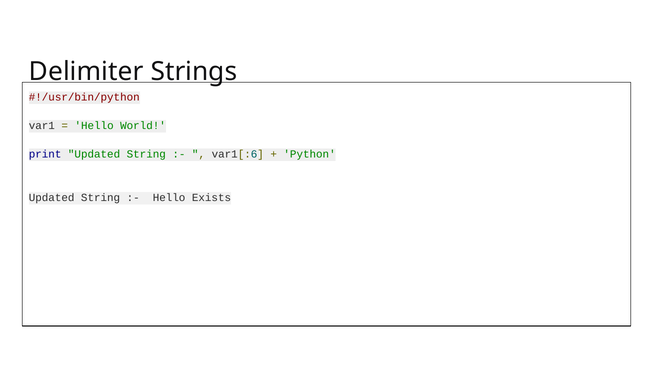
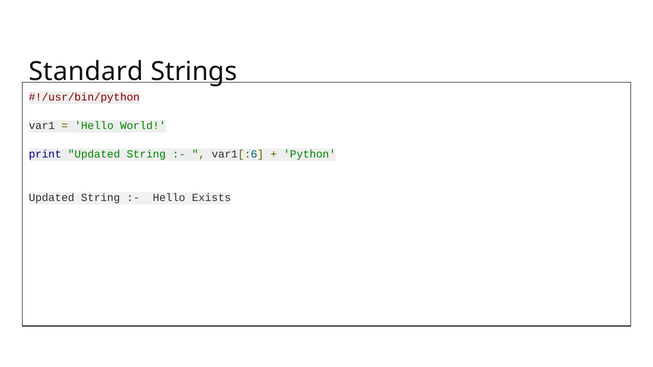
Delimiter: Delimiter -> Standard (86, 72)
